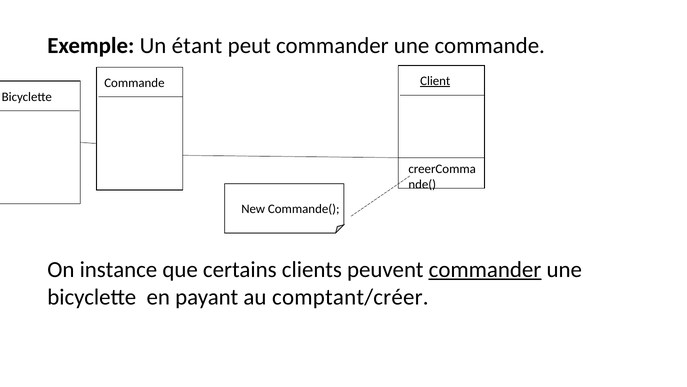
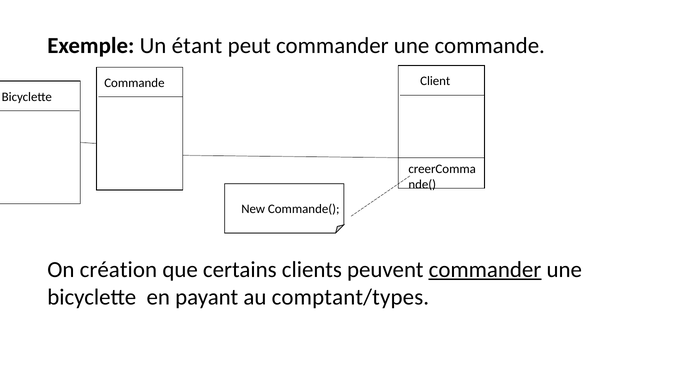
Client underline: present -> none (435, 81)
instance: instance -> création (118, 269)
comptant/créer: comptant/créer -> comptant/types (350, 297)
